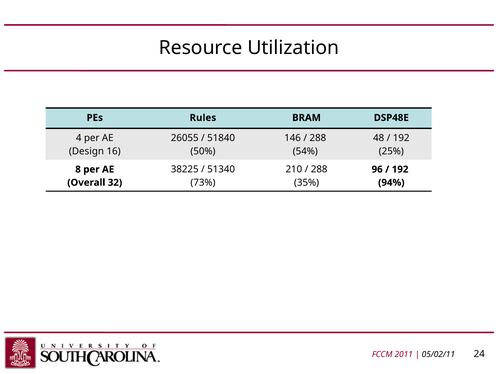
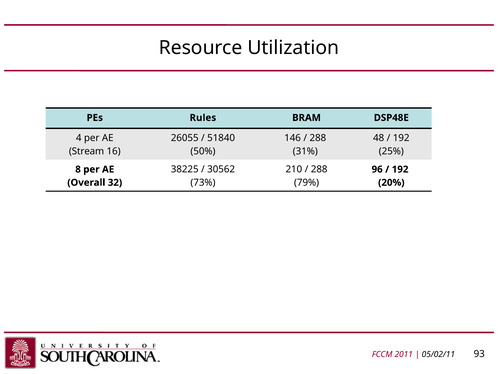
Design: Design -> Stream (87, 151)
54%: 54% -> 31% (305, 151)
51340: 51340 -> 30562 (221, 169)
35%: 35% -> 79% (307, 182)
94%: 94% -> 20% (391, 182)
24: 24 -> 93 (479, 353)
